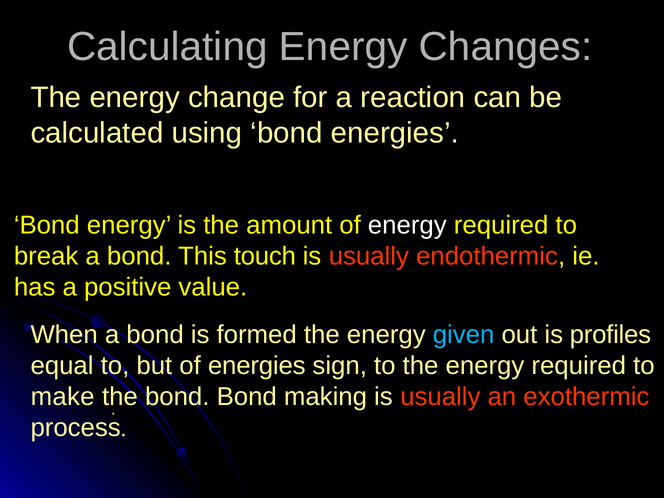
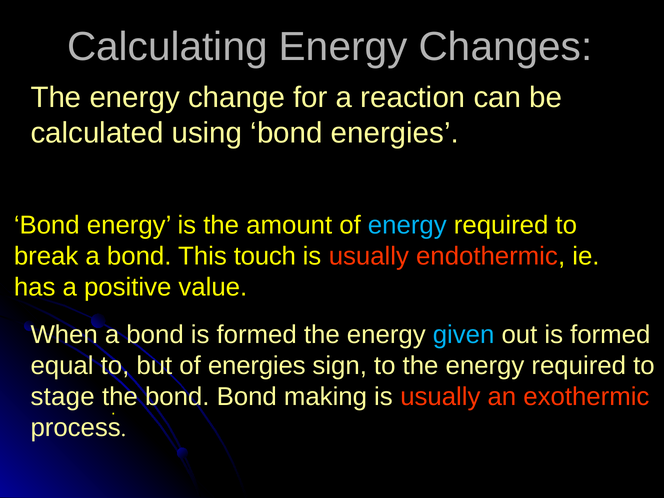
energy colour: white -> light blue (407, 225)
out is profiles: profiles -> formed (610, 335)
make: make -> stage (63, 397)
